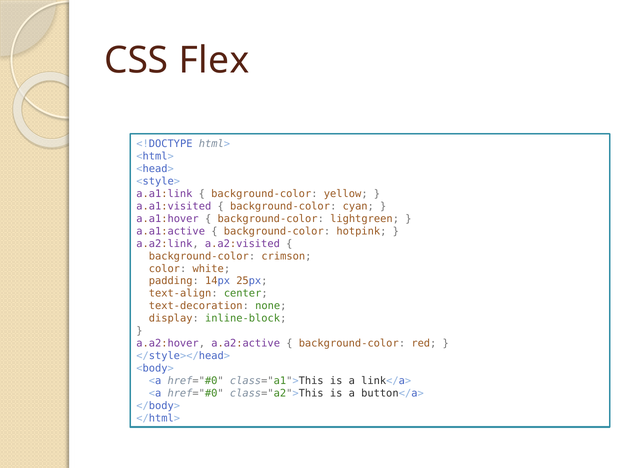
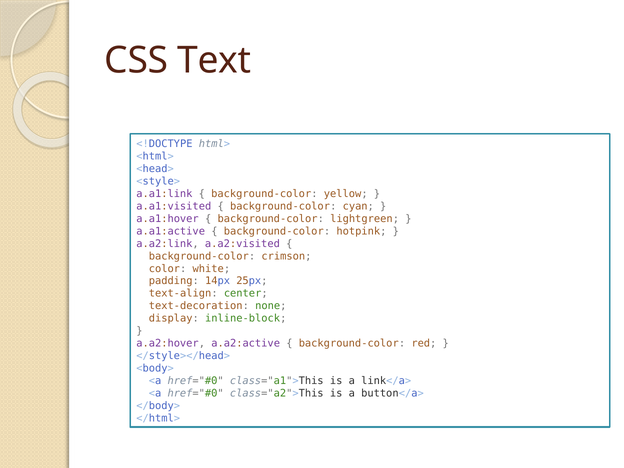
Flex: Flex -> Text (214, 60)
